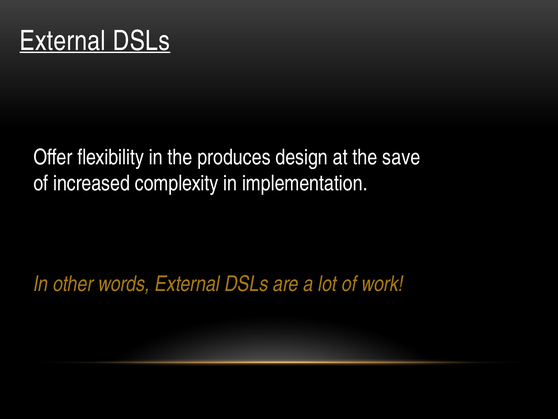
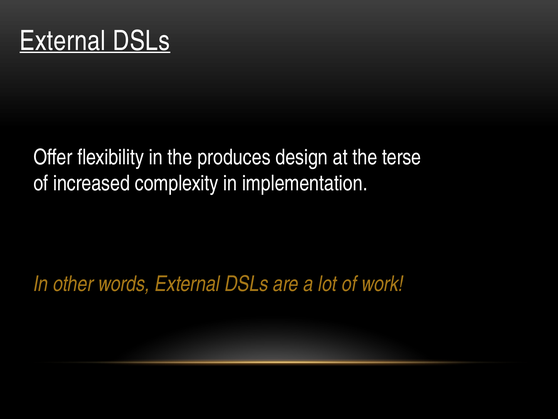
save: save -> terse (402, 157)
